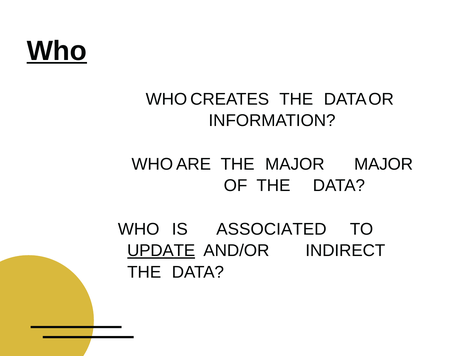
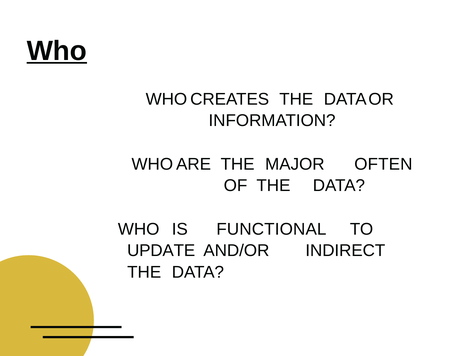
MAJOR MAJOR: MAJOR -> OFTEN (383, 164)
ASSOCIATED: ASSOCIATED -> FUNCTIONAL (271, 229)
UPDATE underline: present -> none (161, 251)
